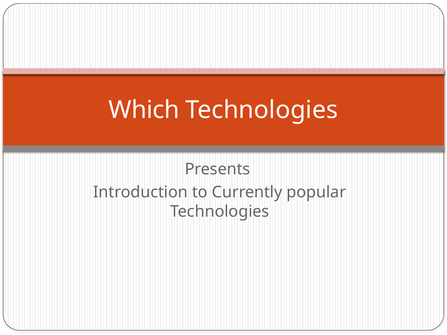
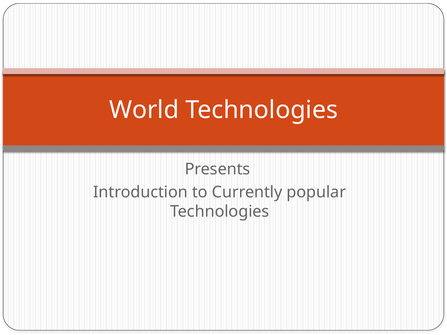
Which: Which -> World (144, 110)
